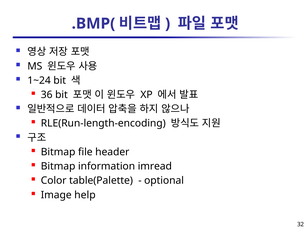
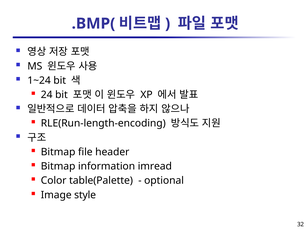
36: 36 -> 24 (47, 95)
help: help -> style (85, 195)
